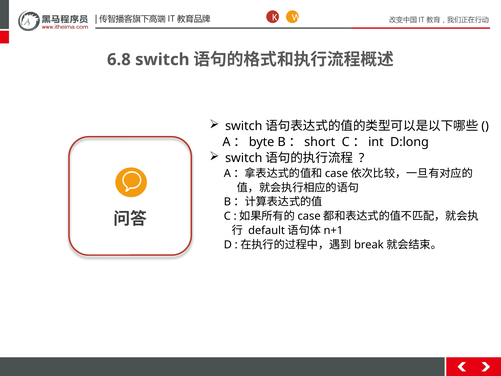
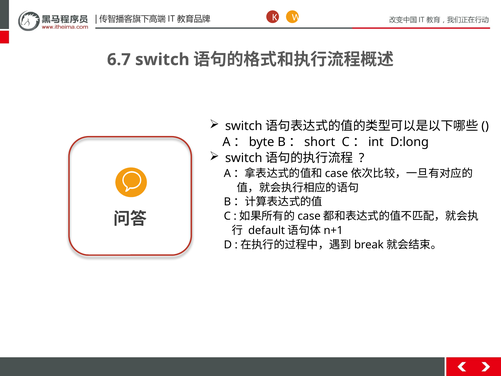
6.8: 6.8 -> 6.7 (119, 60)
